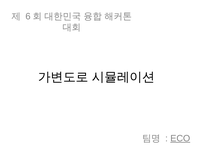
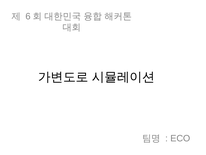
ECO underline: present -> none (180, 138)
